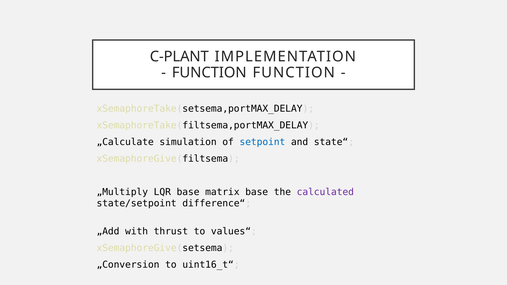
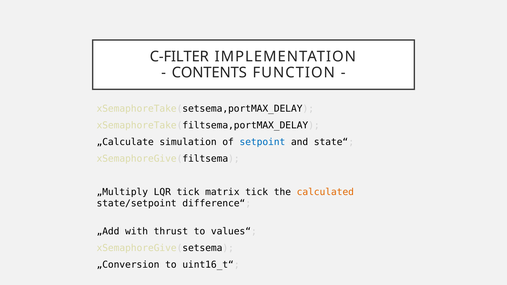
C-PLANT: C-PLANT -> C-FILTER (179, 57)
FUNCTION: FUNCTION -> CONTENTS (209, 73)
LQR base: base -> tick (188, 192)
matrix base: base -> tick (257, 192)
calculated colour: purple -> orange (325, 192)
